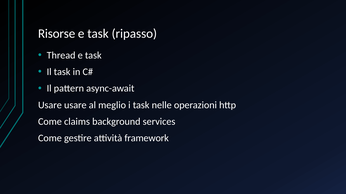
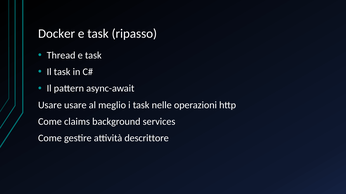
Risorse: Risorse -> Docker (57, 34)
framework: framework -> descrittore (147, 139)
